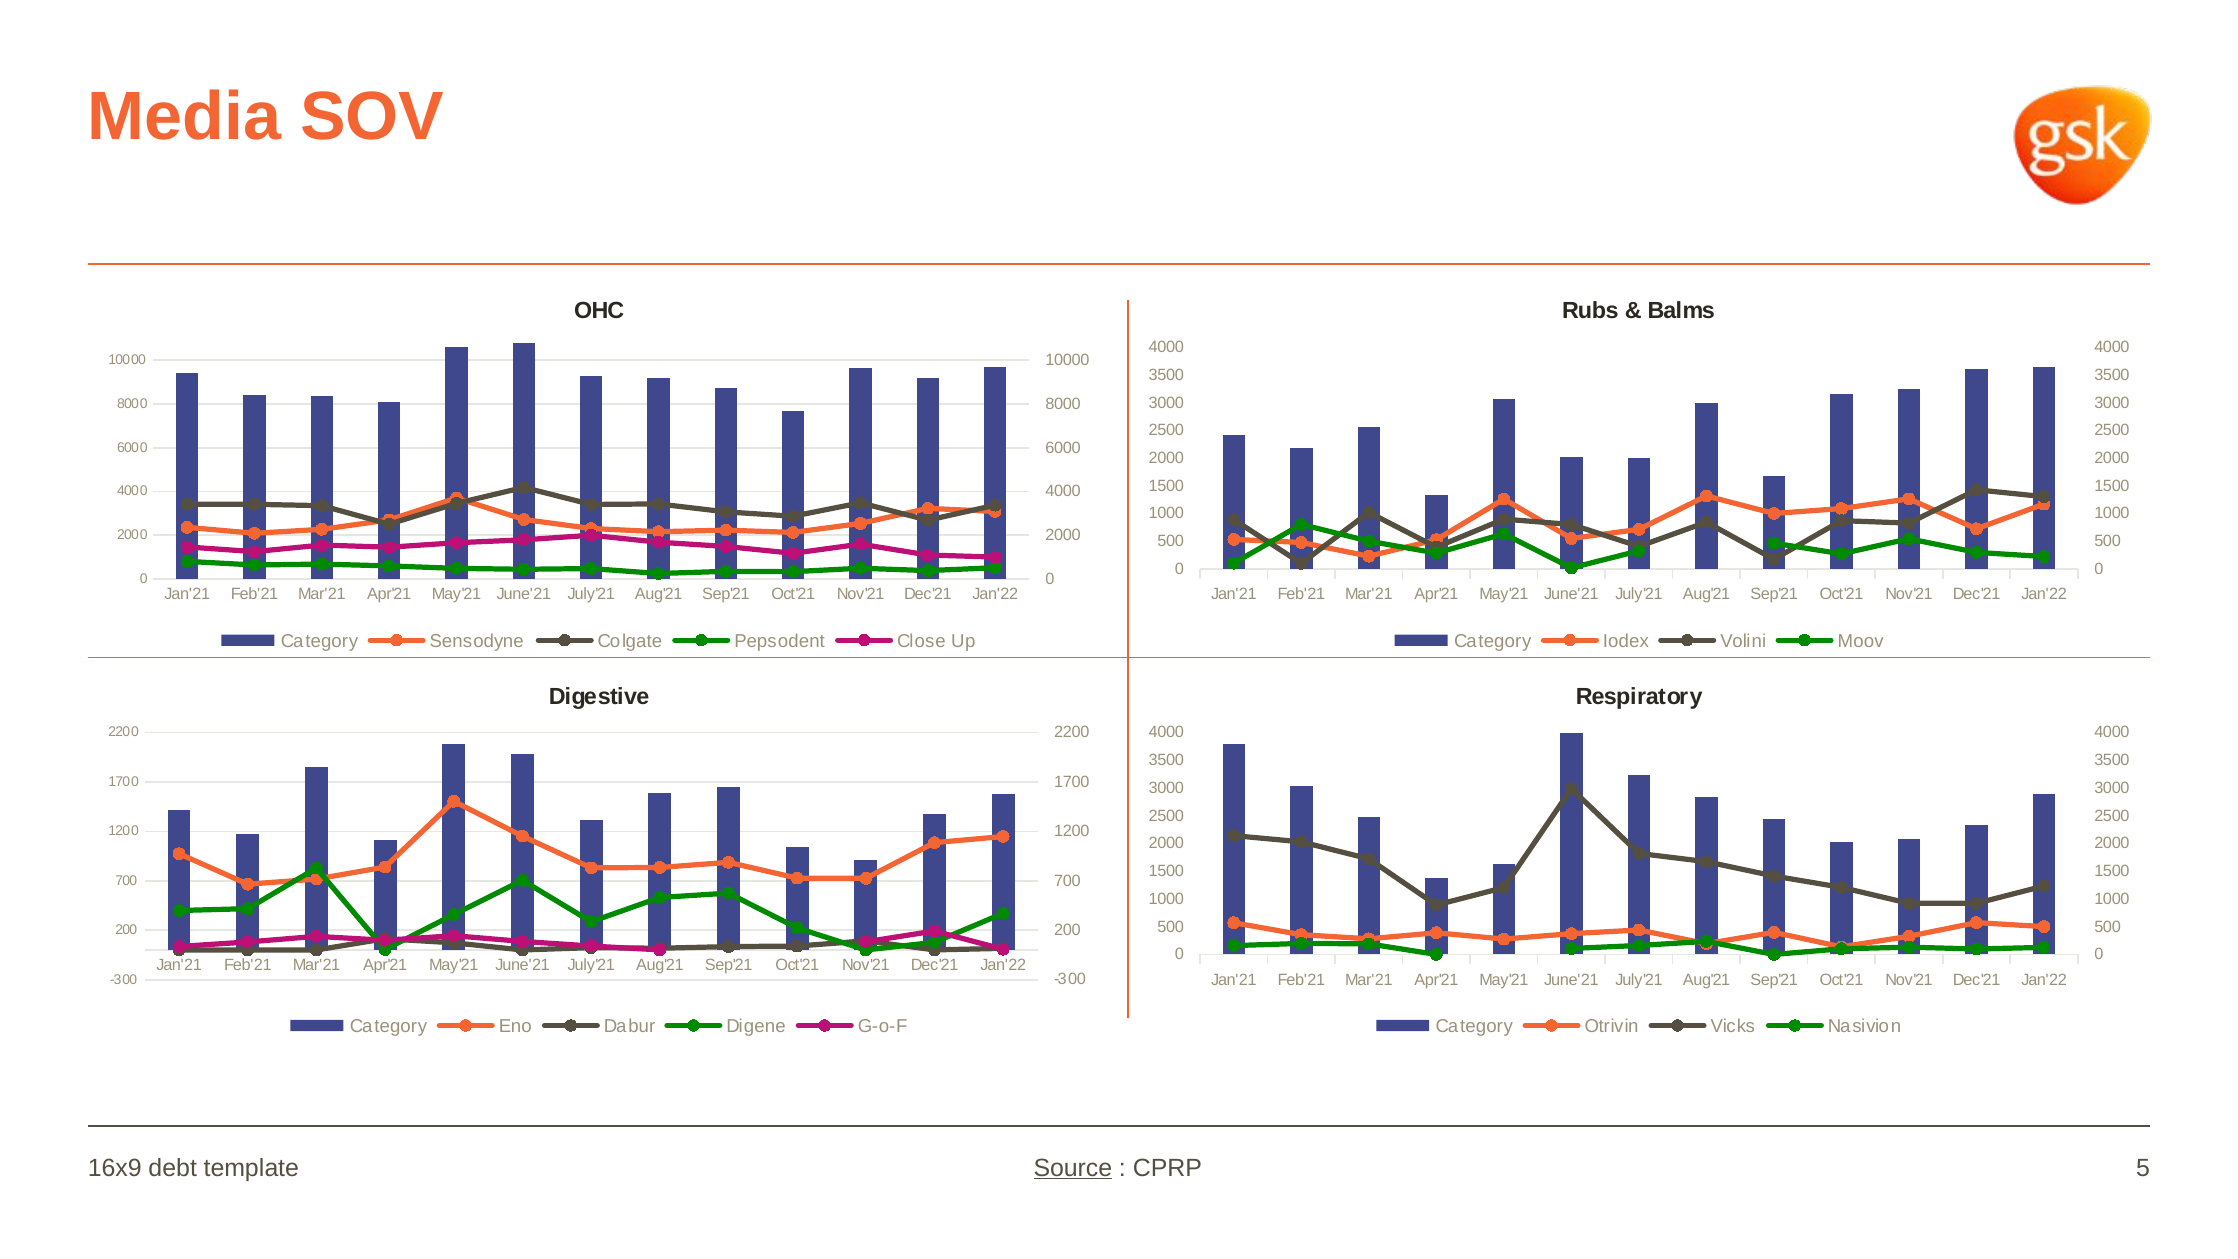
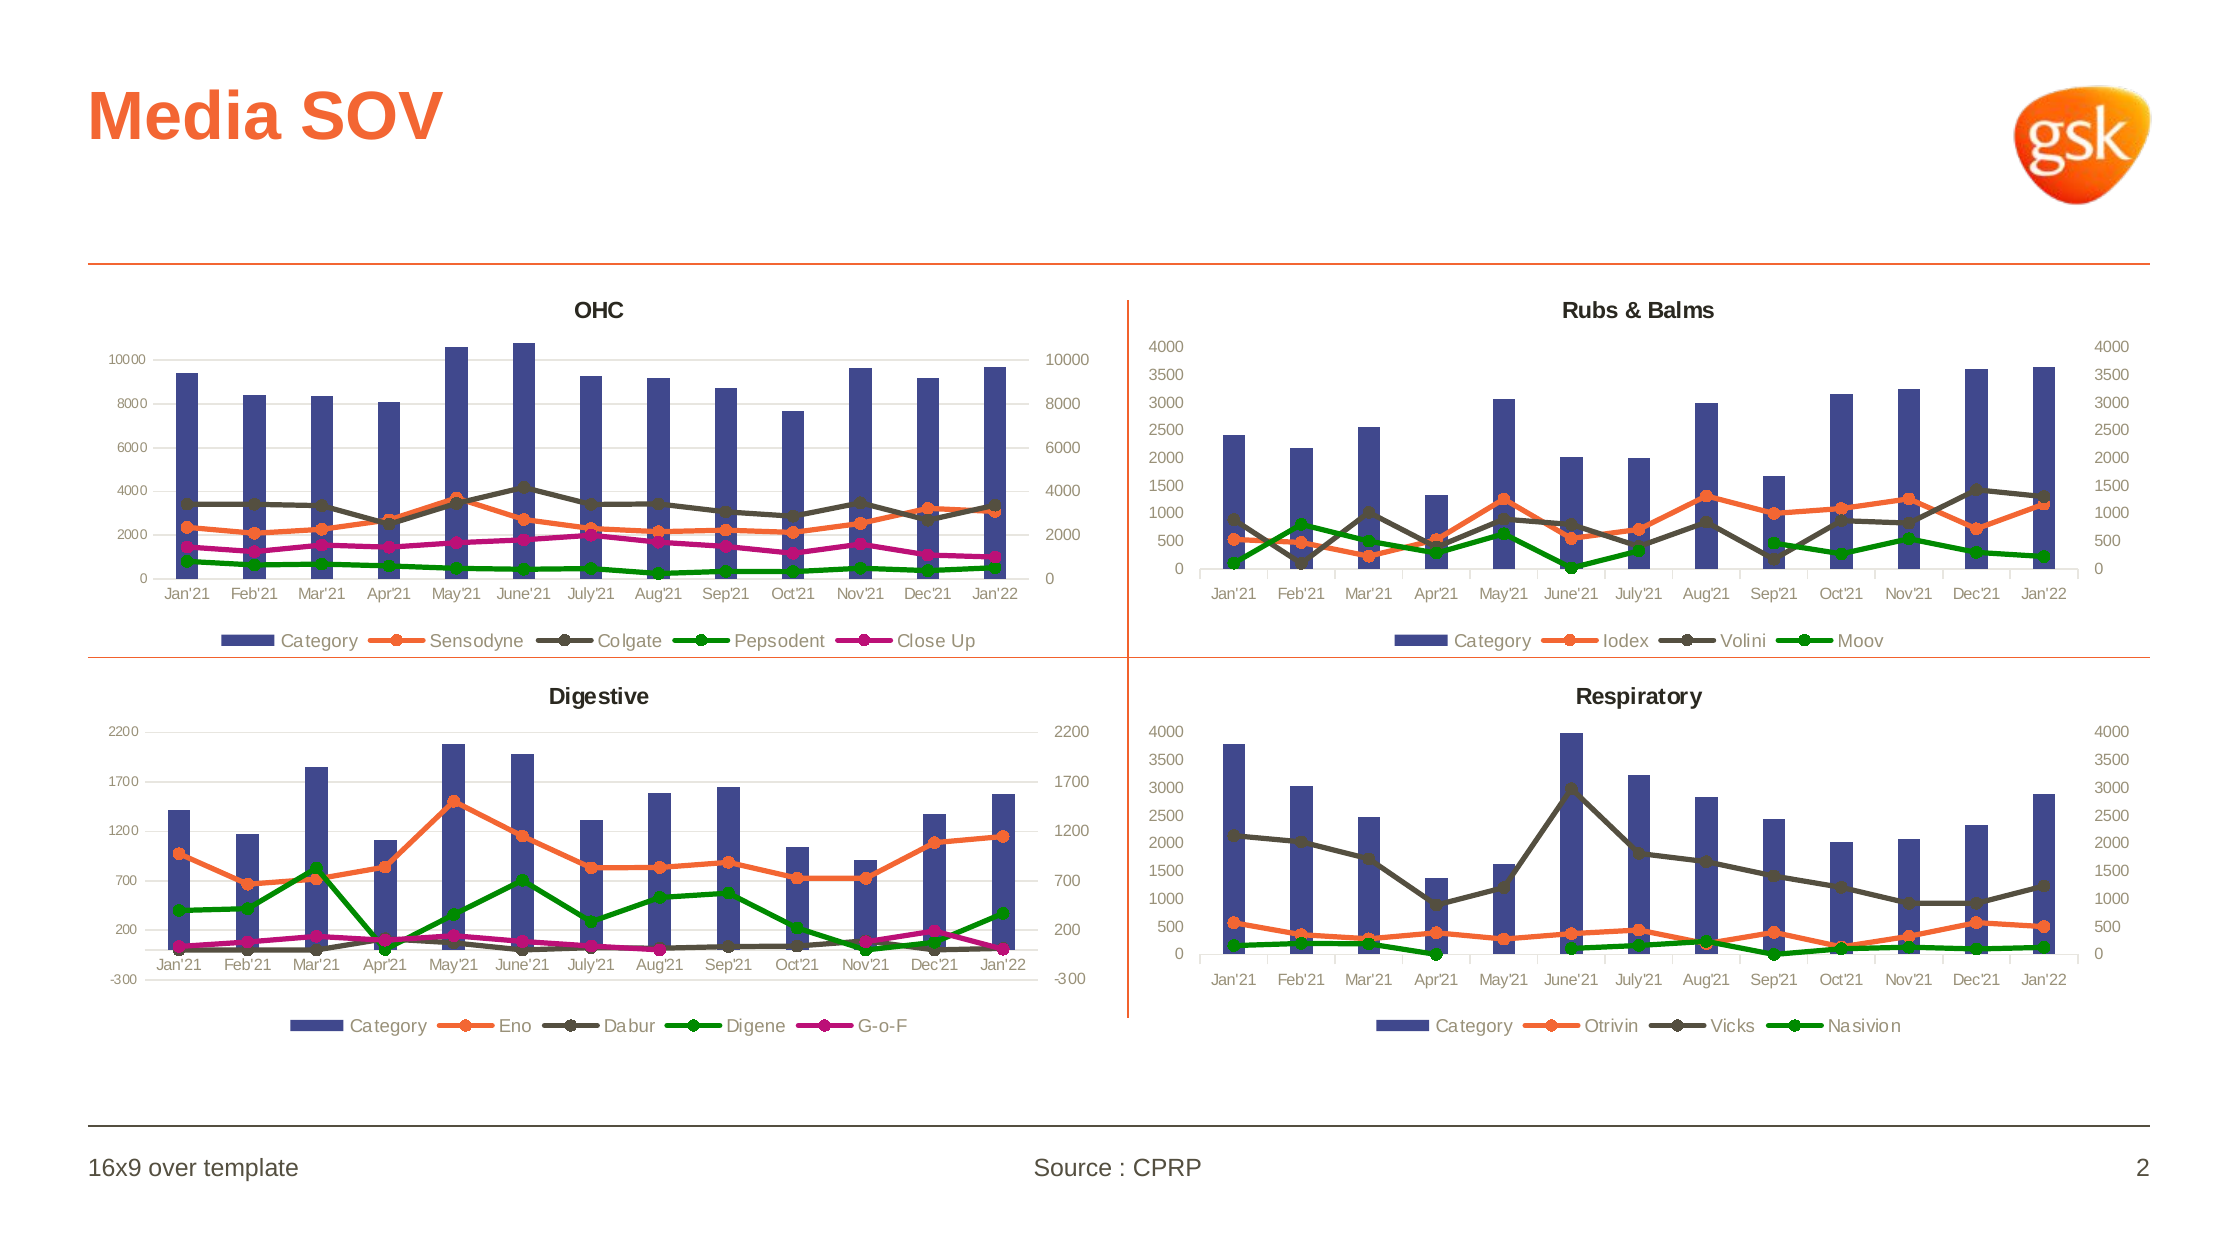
debt: debt -> over (173, 1168)
Source underline: present -> none (1073, 1168)
5: 5 -> 2 (2143, 1168)
